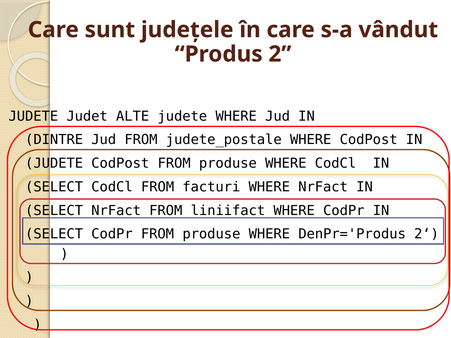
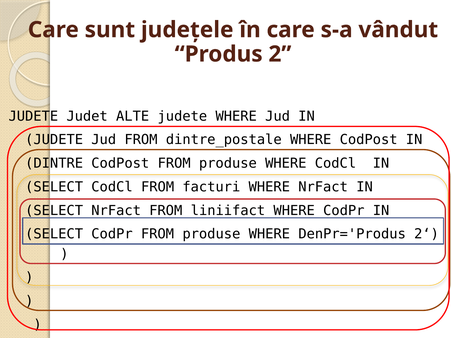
DINTRE: DINTRE -> JUDETE (54, 140)
judete_postale: judete_postale -> dintre_postale (224, 140)
JUDETE: JUDETE -> DINTRE (54, 163)
